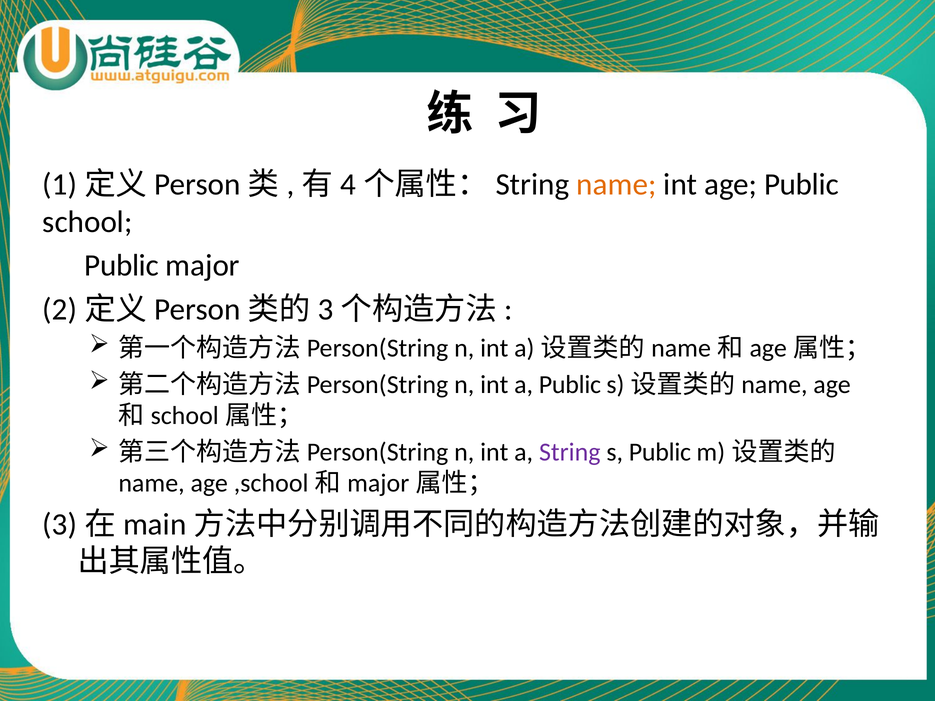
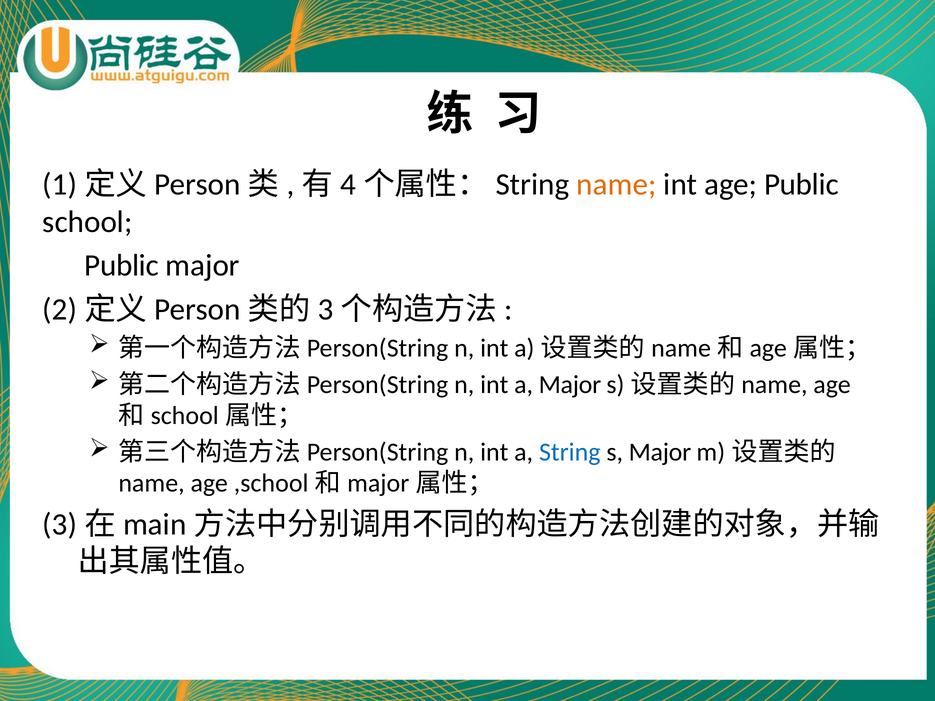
a Public: Public -> Major (570, 385)
String colour: purple -> blue (570, 452)
s Public: Public -> Major (660, 452)
